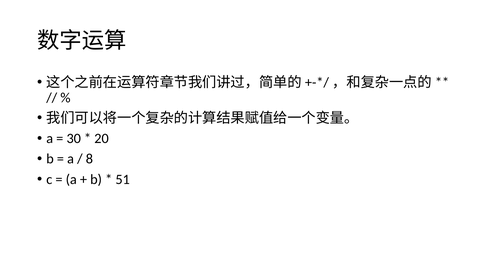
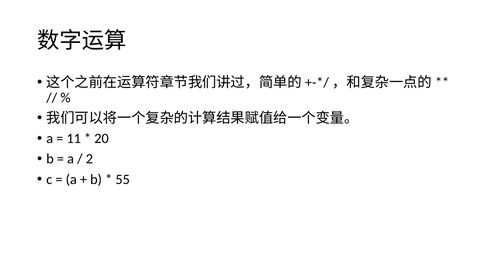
30: 30 -> 11 (74, 139)
8: 8 -> 2 (89, 159)
51: 51 -> 55 (123, 179)
